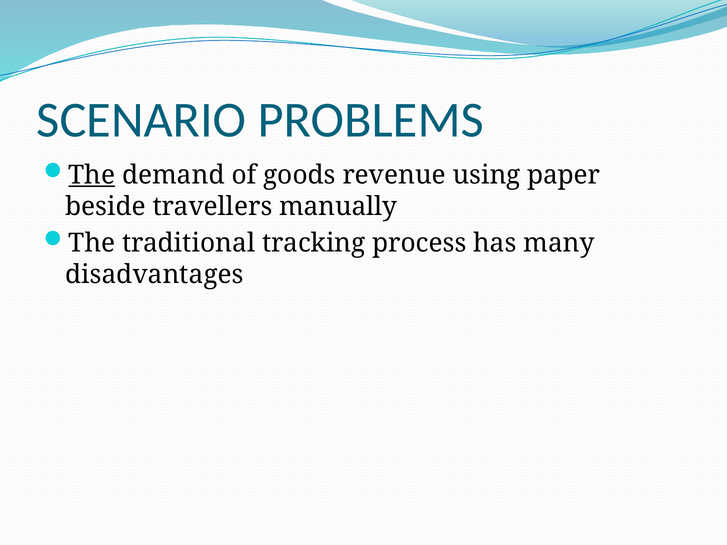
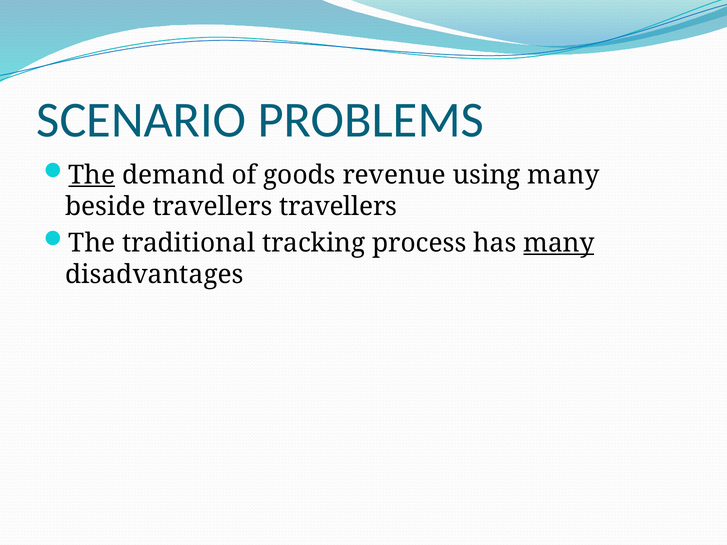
using paper: paper -> many (564, 175)
travellers manually: manually -> travellers (338, 207)
many underline: none -> present (559, 243)
